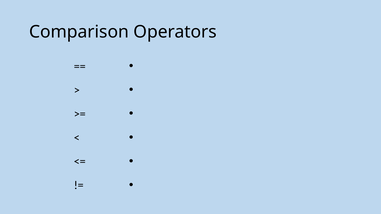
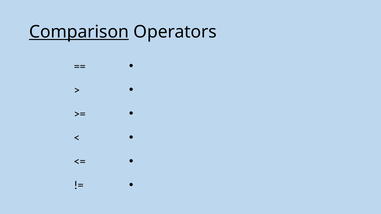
Comparison underline: none -> present (79, 32)
